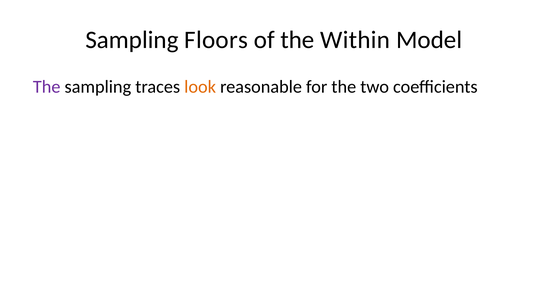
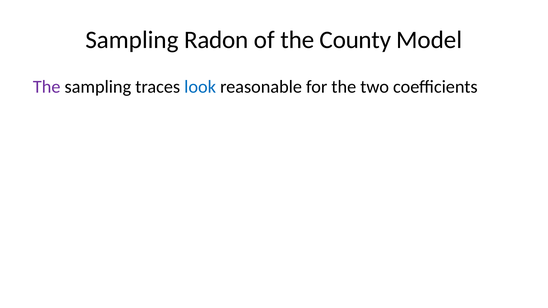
Floors: Floors -> Radon (216, 40)
Within: Within -> County (355, 40)
look colour: orange -> blue (200, 87)
